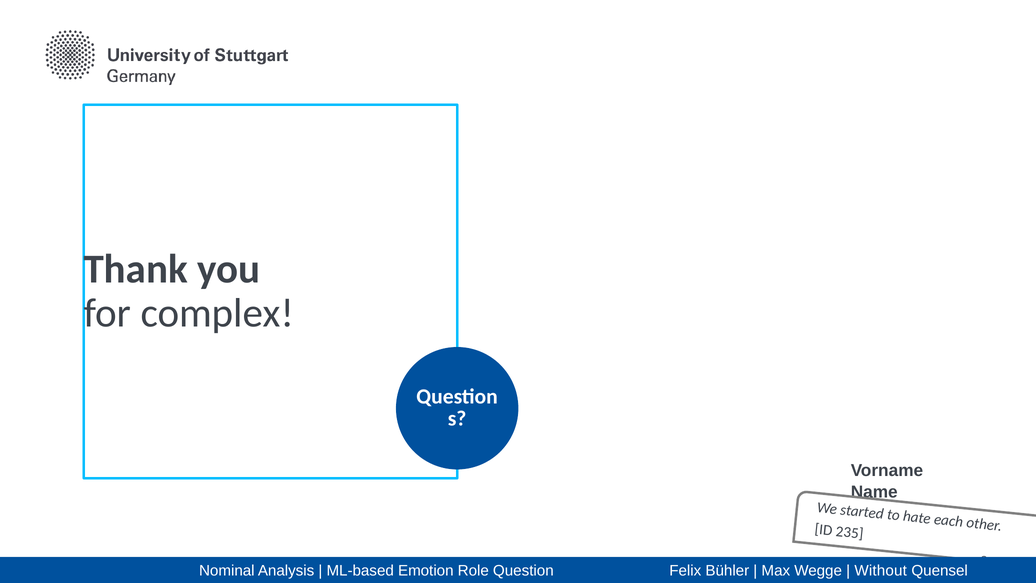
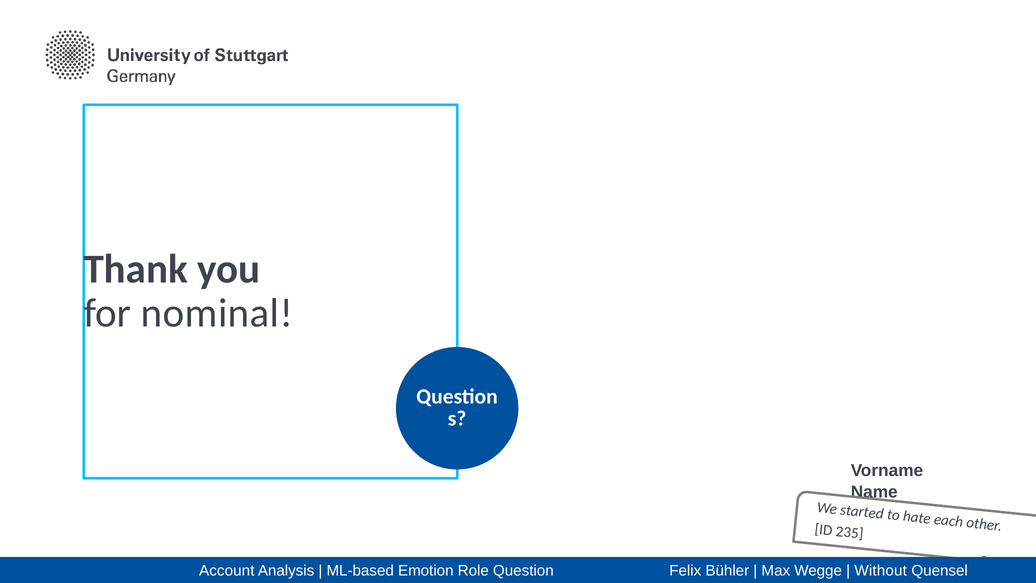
complex: complex -> nominal (217, 313)
Nominal: Nominal -> Account (227, 571)
